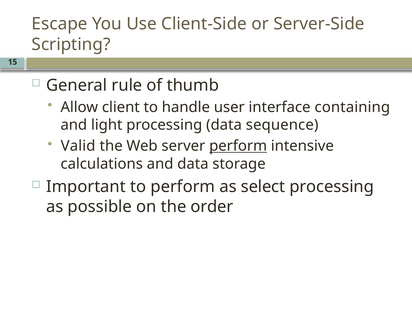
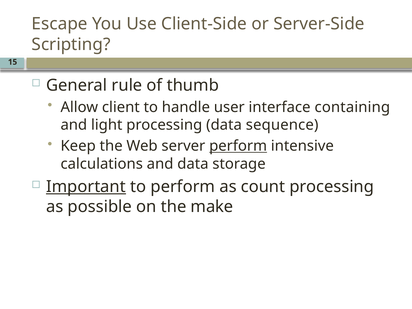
Valid: Valid -> Keep (78, 146)
Important underline: none -> present (86, 187)
select: select -> count (263, 187)
order: order -> make (212, 207)
